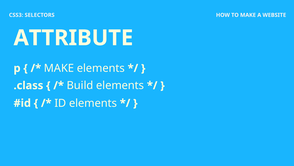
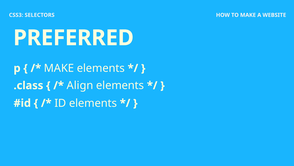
ATTRIBUTE: ATTRIBUTE -> PREFERRED (73, 38)
Build: Build -> Align (80, 85)
